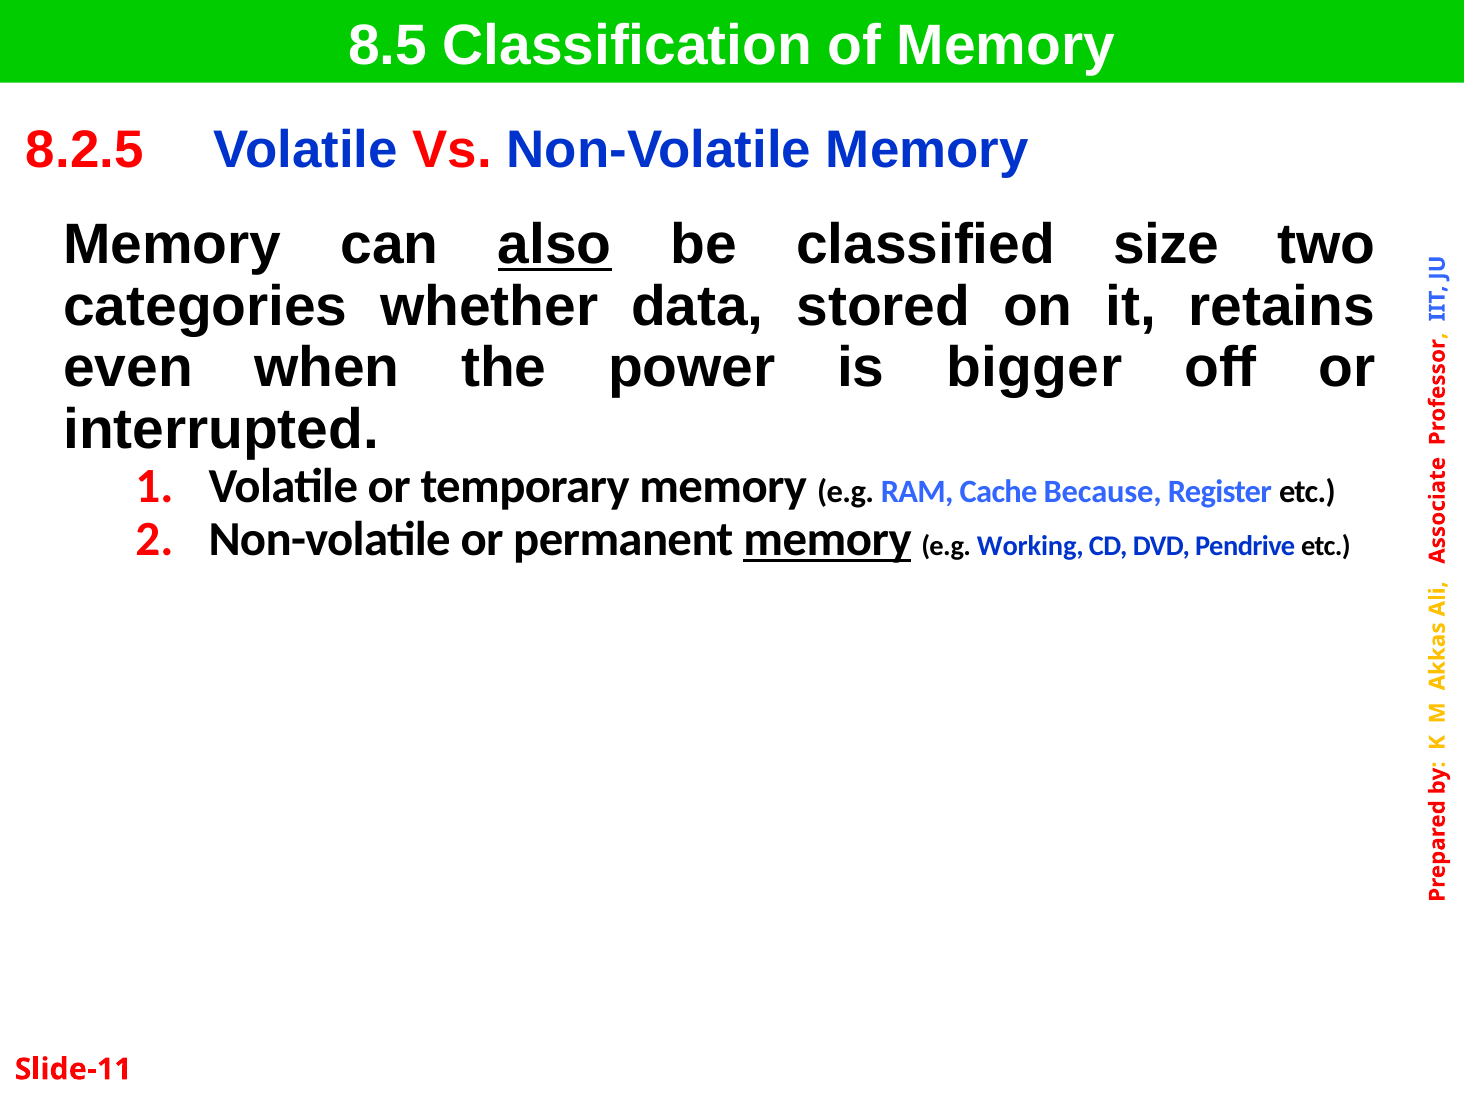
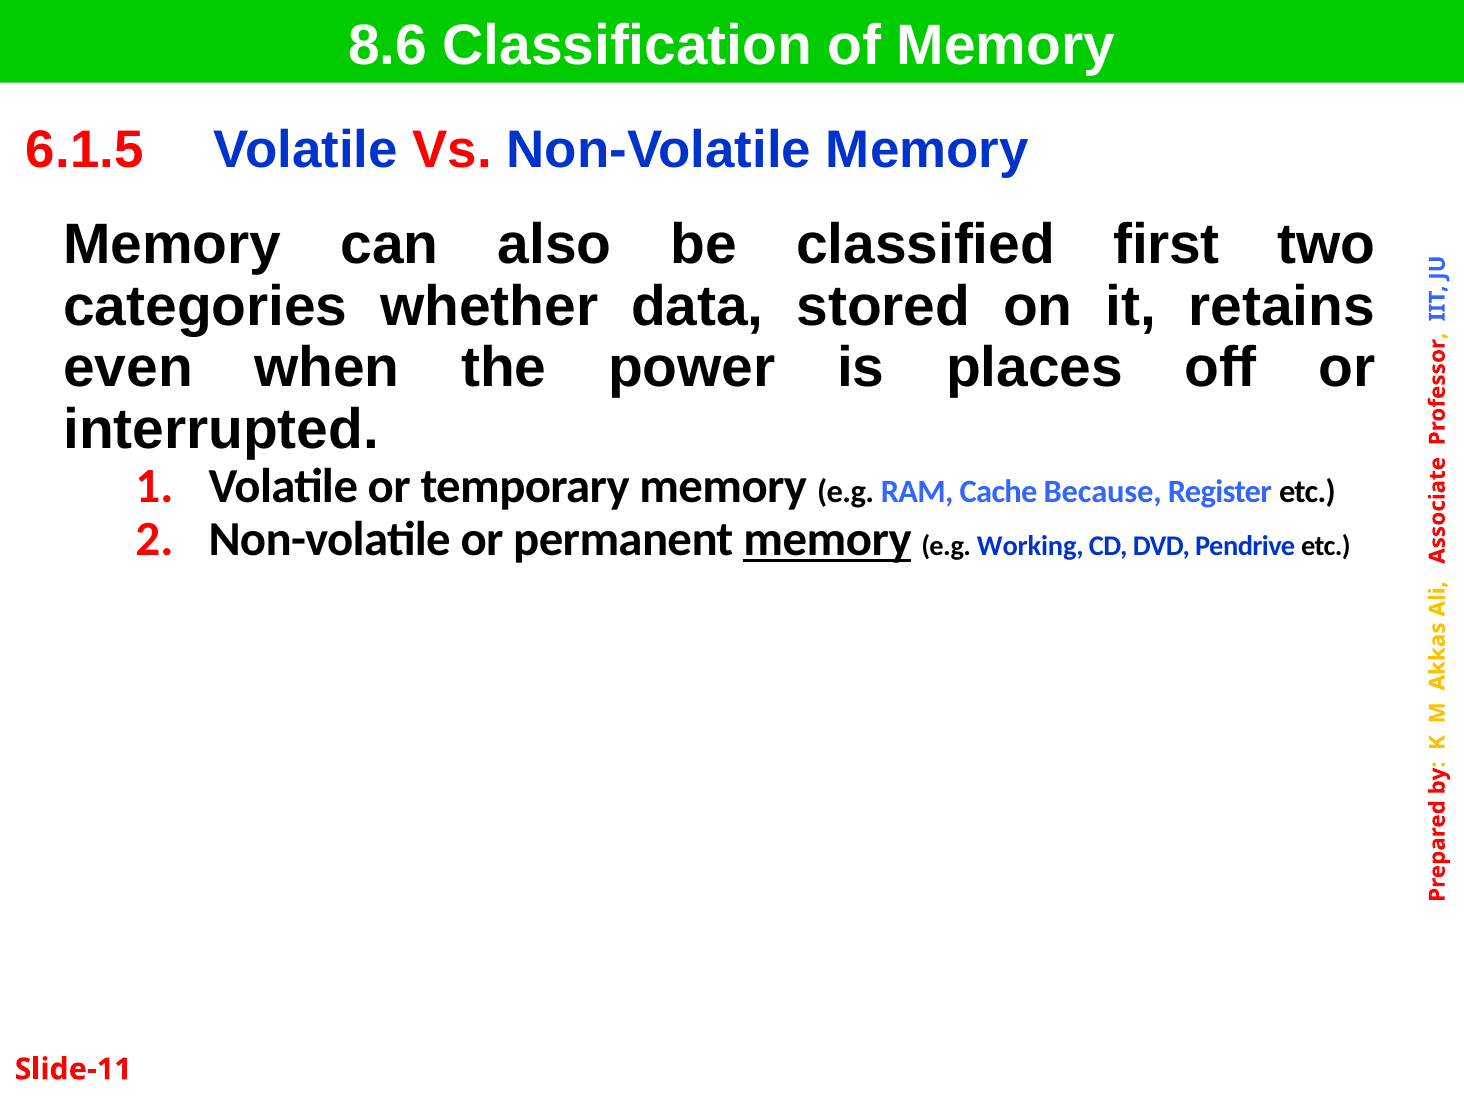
8.5: 8.5 -> 8.6 (388, 45)
8.2.5: 8.2.5 -> 6.1.5 (85, 150)
also underline: present -> none (555, 245)
size: size -> first (1166, 245)
bigger: bigger -> places (1034, 368)
